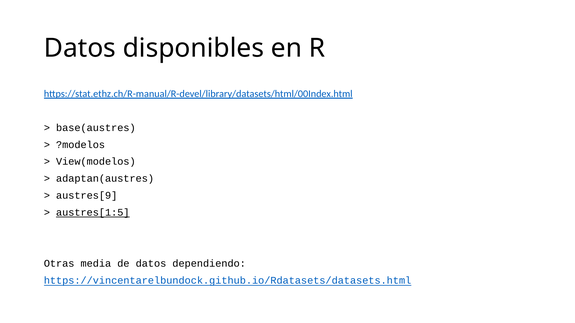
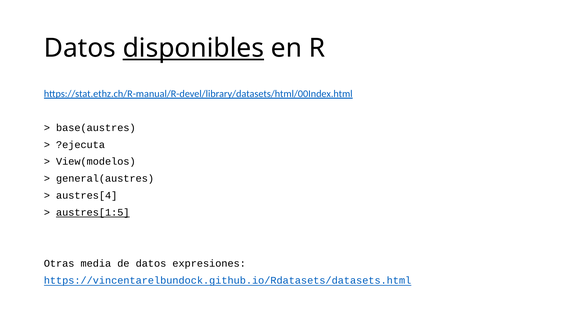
disponibles underline: none -> present (193, 48)
?modelos: ?modelos -> ?ejecuta (81, 145)
adaptan(austres: adaptan(austres -> general(austres (105, 179)
austres[9: austres[9 -> austres[4 (87, 196)
dependiendo: dependiendo -> expresiones (209, 264)
